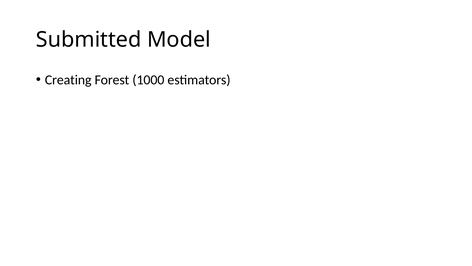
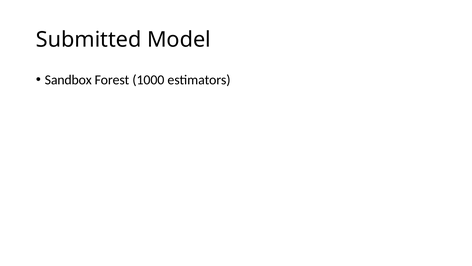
Creating: Creating -> Sandbox (68, 80)
